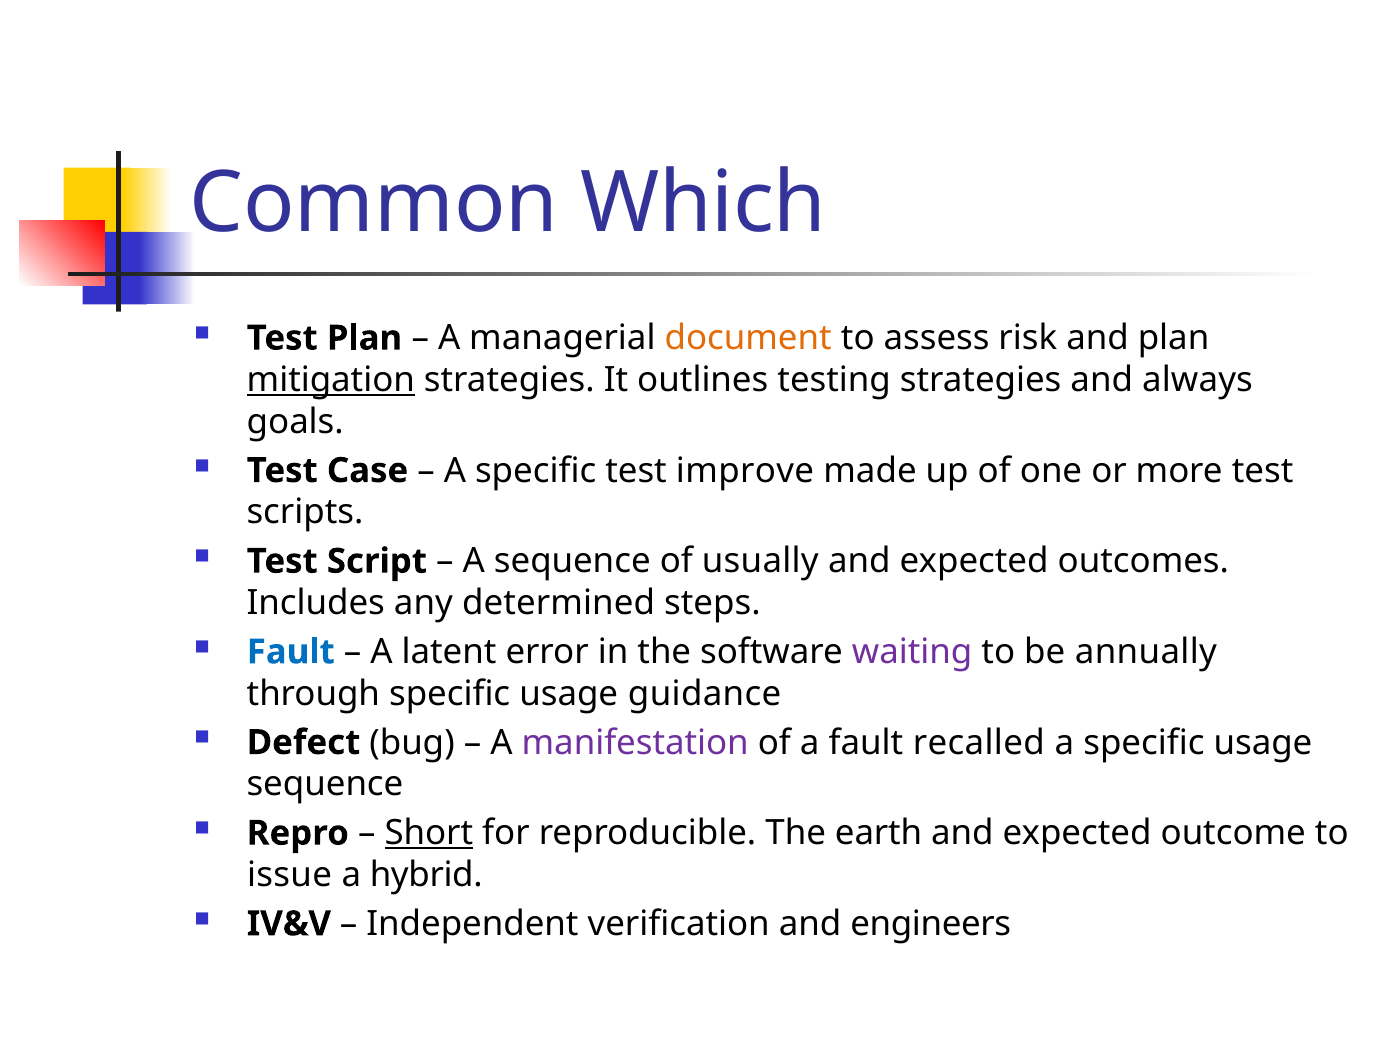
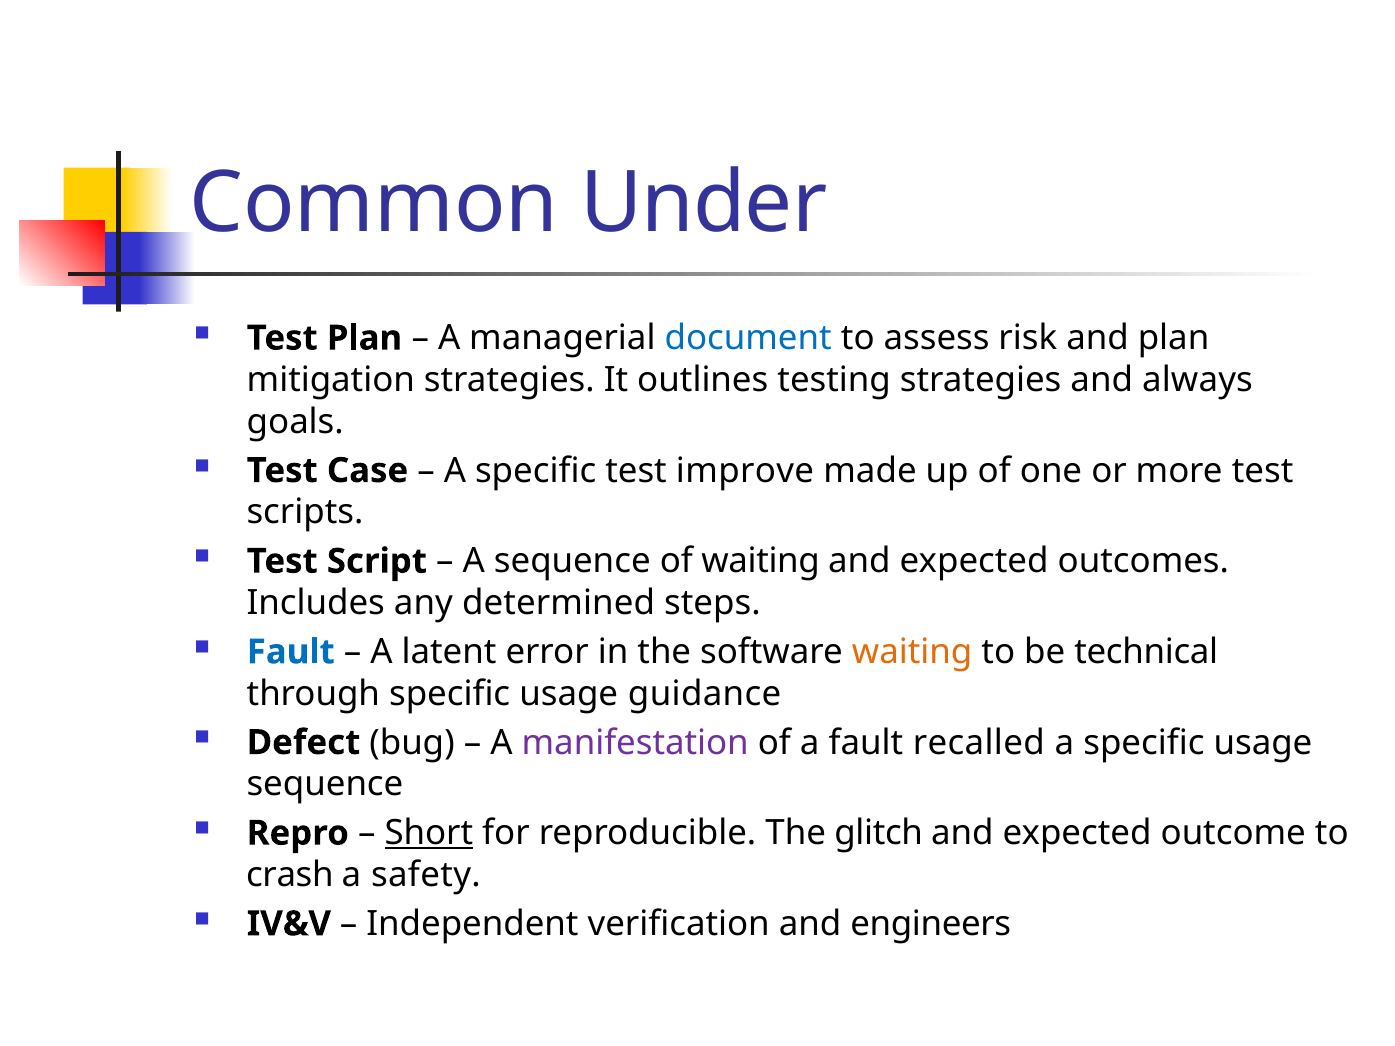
Which: Which -> Under (704, 204)
document colour: orange -> blue (748, 338)
mitigation underline: present -> none (331, 380)
of usually: usually -> waiting (761, 561)
waiting colour: purple -> orange (912, 652)
annually: annually -> technical (1146, 652)
earth: earth -> glitch (879, 833)
issue: issue -> crash (290, 875)
hybrid: hybrid -> safety (426, 875)
